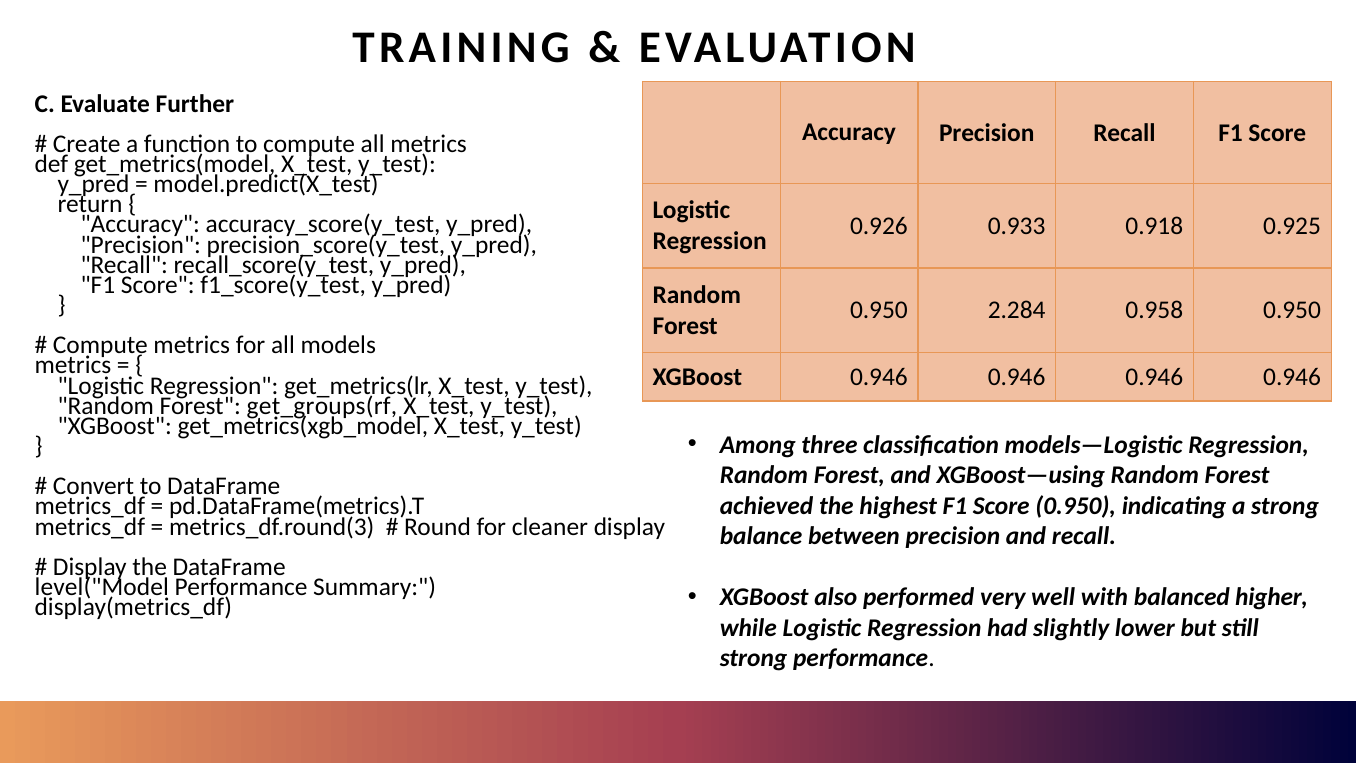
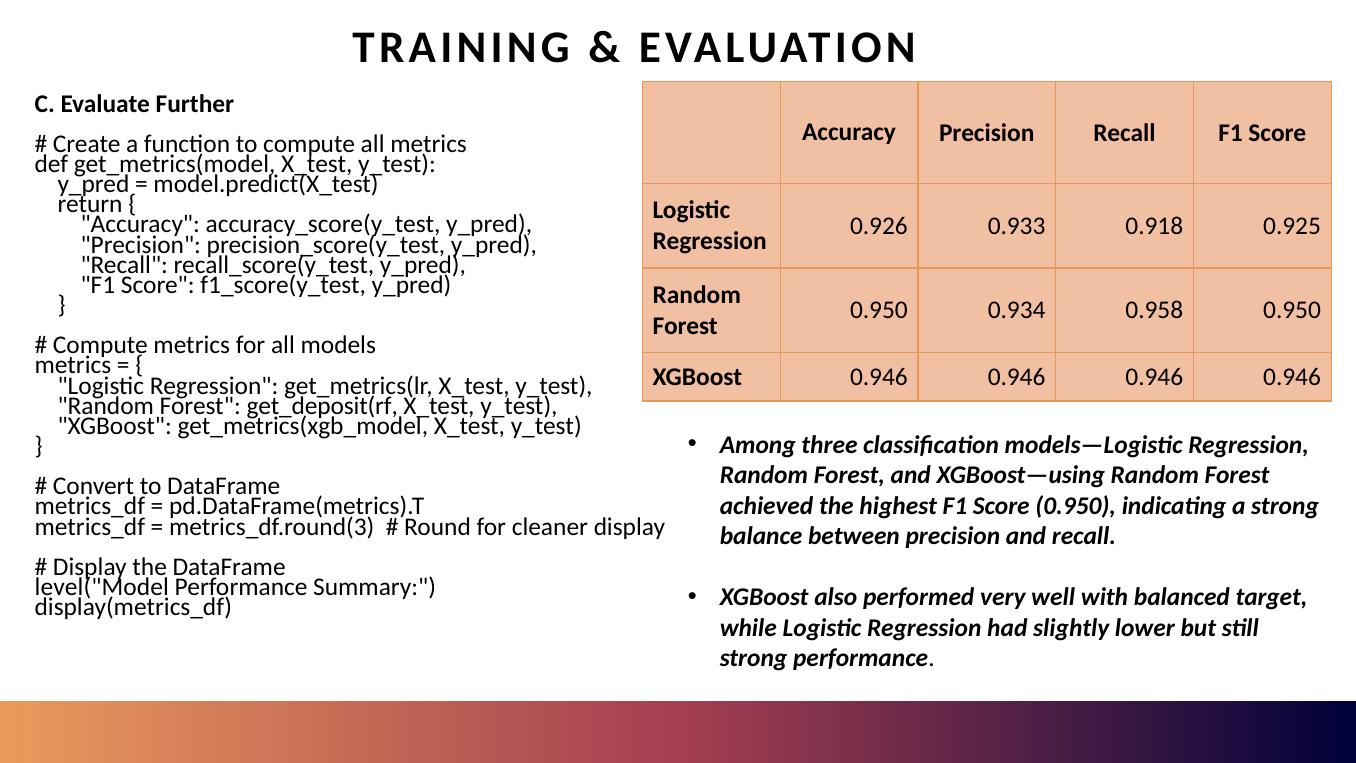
2.284: 2.284 -> 0.934 (1017, 310)
get_groups(rf: get_groups(rf -> get_deposit(rf (322, 406)
higher: higher -> target (1271, 597)
